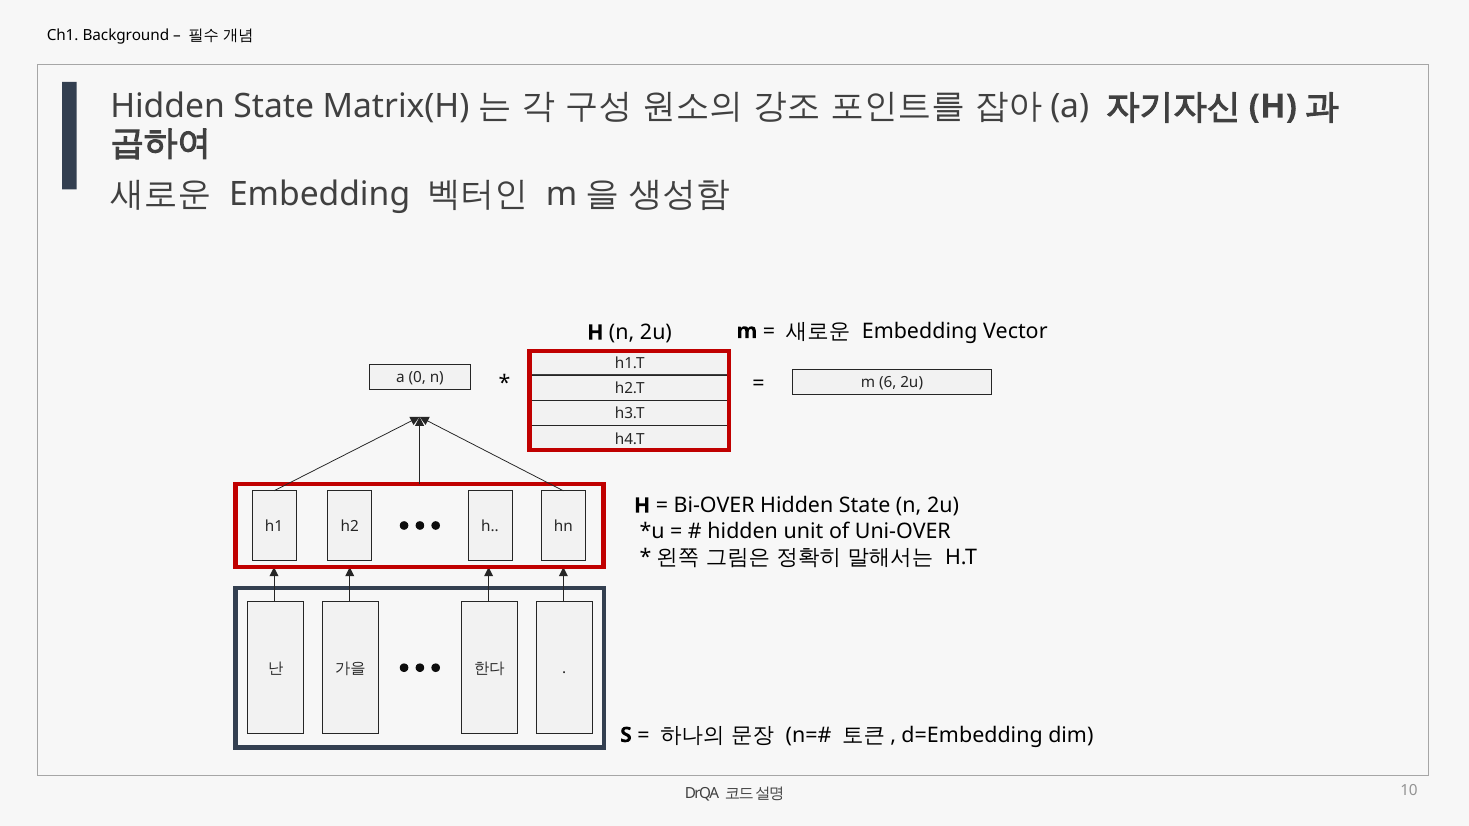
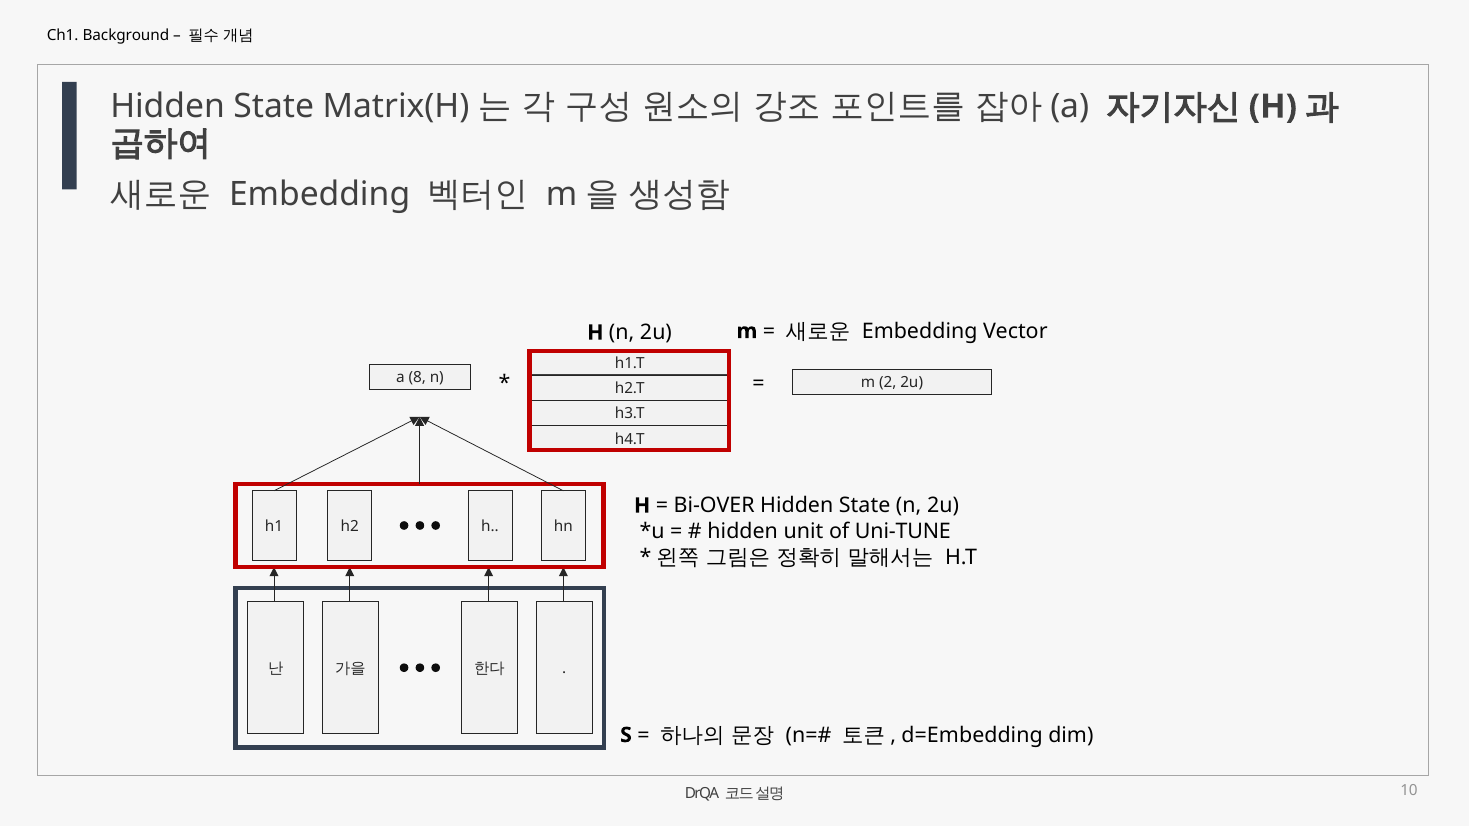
0: 0 -> 8 (417, 378)
6: 6 -> 2 (888, 383)
Uni-OVER: Uni-OVER -> Uni-TUNE (903, 532)
